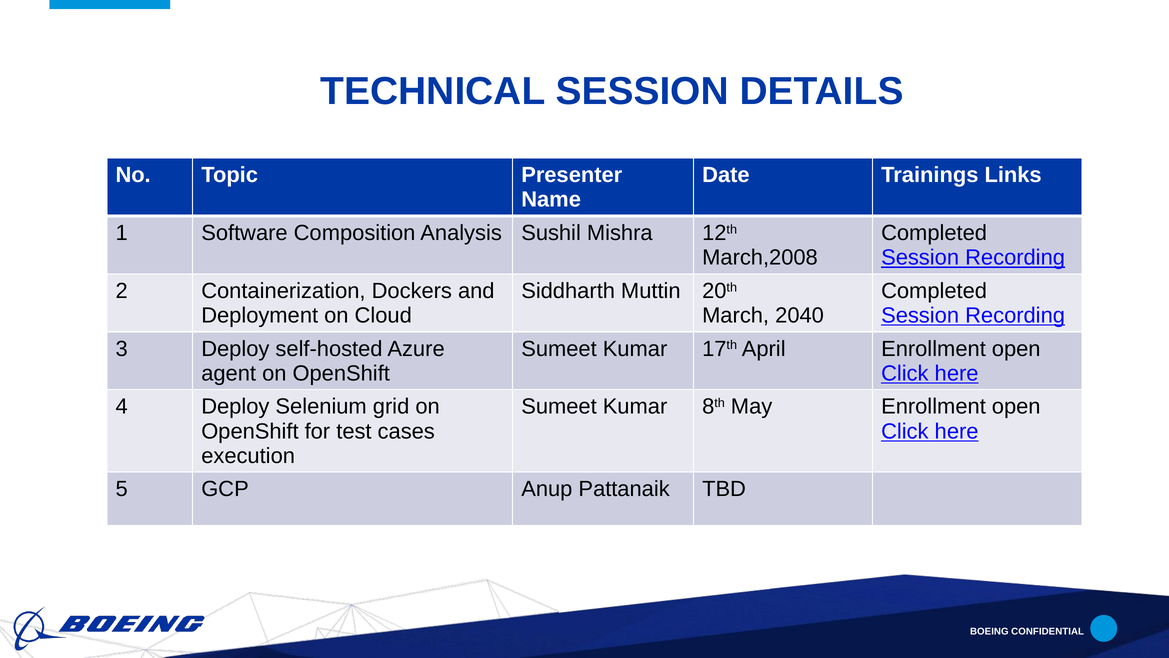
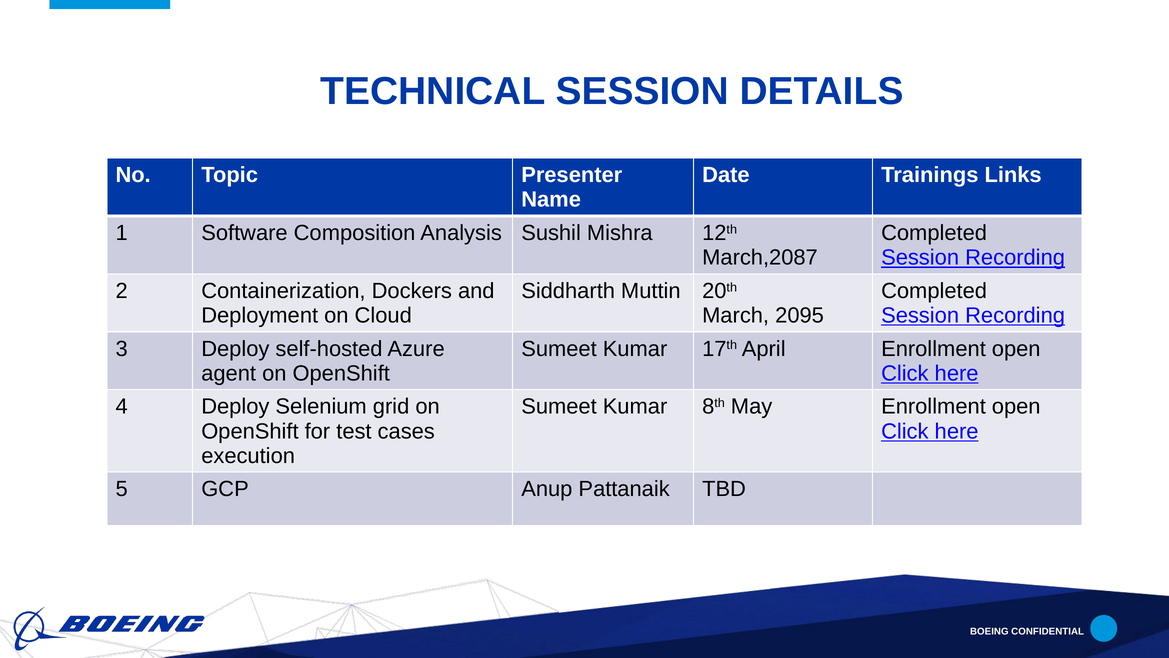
March,2008: March,2008 -> March,2087 (760, 257)
2040: 2040 -> 2095 (800, 315)
